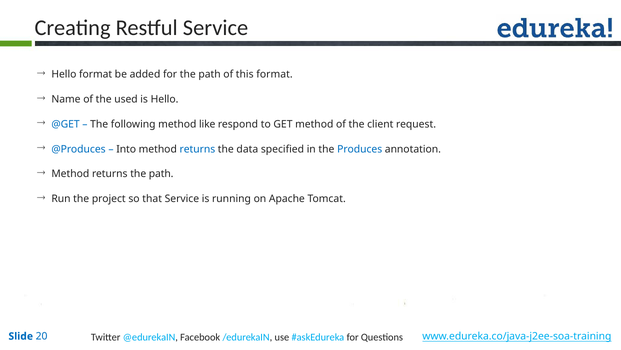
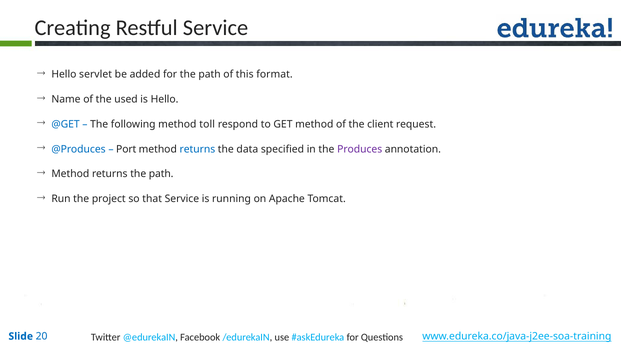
Hello format: format -> servlet (96, 74)
like: like -> toll (207, 124)
Into: Into -> Port (126, 149)
Produces colour: blue -> purple (360, 149)
